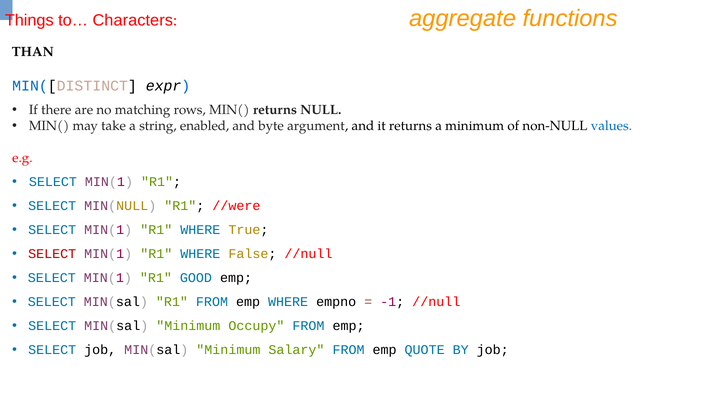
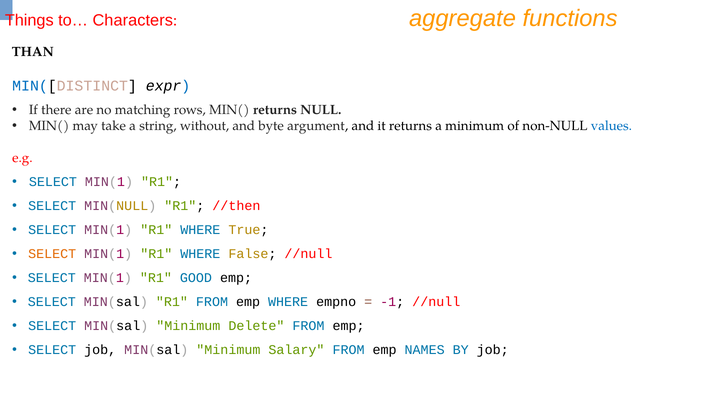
enabled: enabled -> without (205, 126)
//were: //were -> //then (236, 206)
SELECT colour: red -> orange (52, 254)
Occupy: Occupy -> Delete (256, 326)
QUOTE: QUOTE -> NAMES (425, 350)
